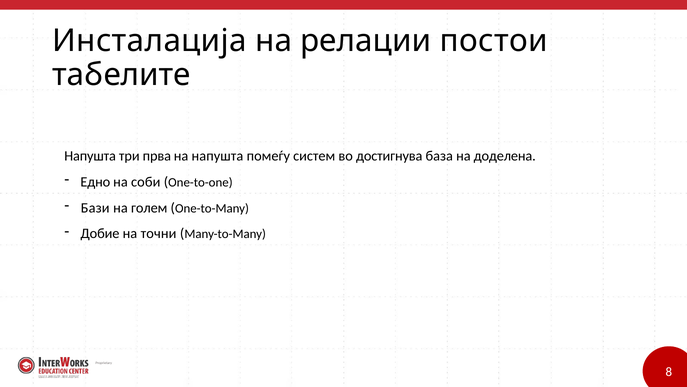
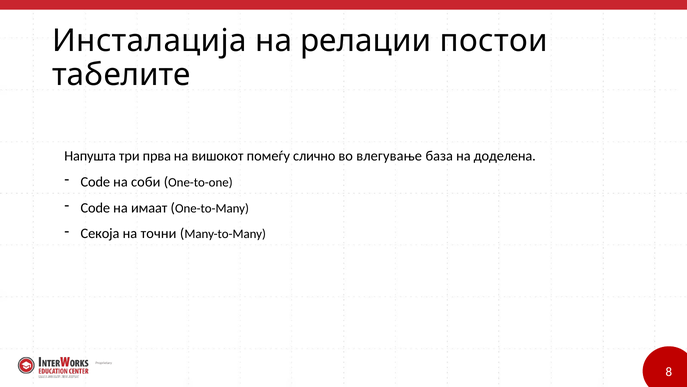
на напушта: напушта -> вишокот (218, 156)
систем: систем -> слично (314, 156)
достигнува: достигнува -> влегување (389, 156)
Едно: Едно -> Code (95, 182)
Бази: Бази -> Code (95, 207)
голем: голем -> имаат (149, 207)
Добие: Добие -> Секоја (100, 233)
